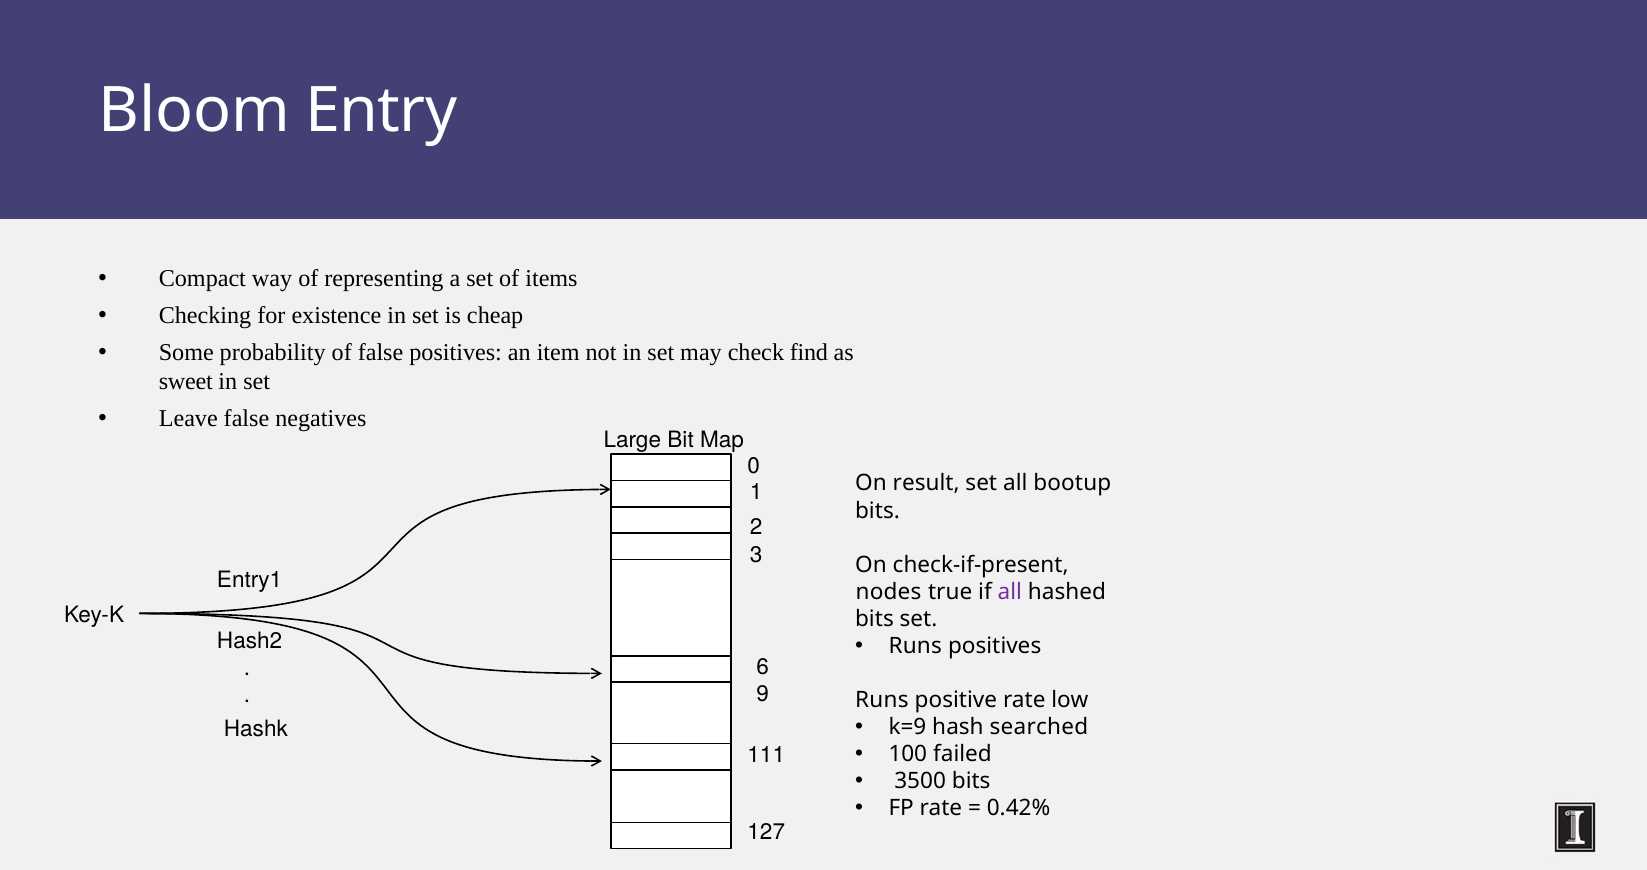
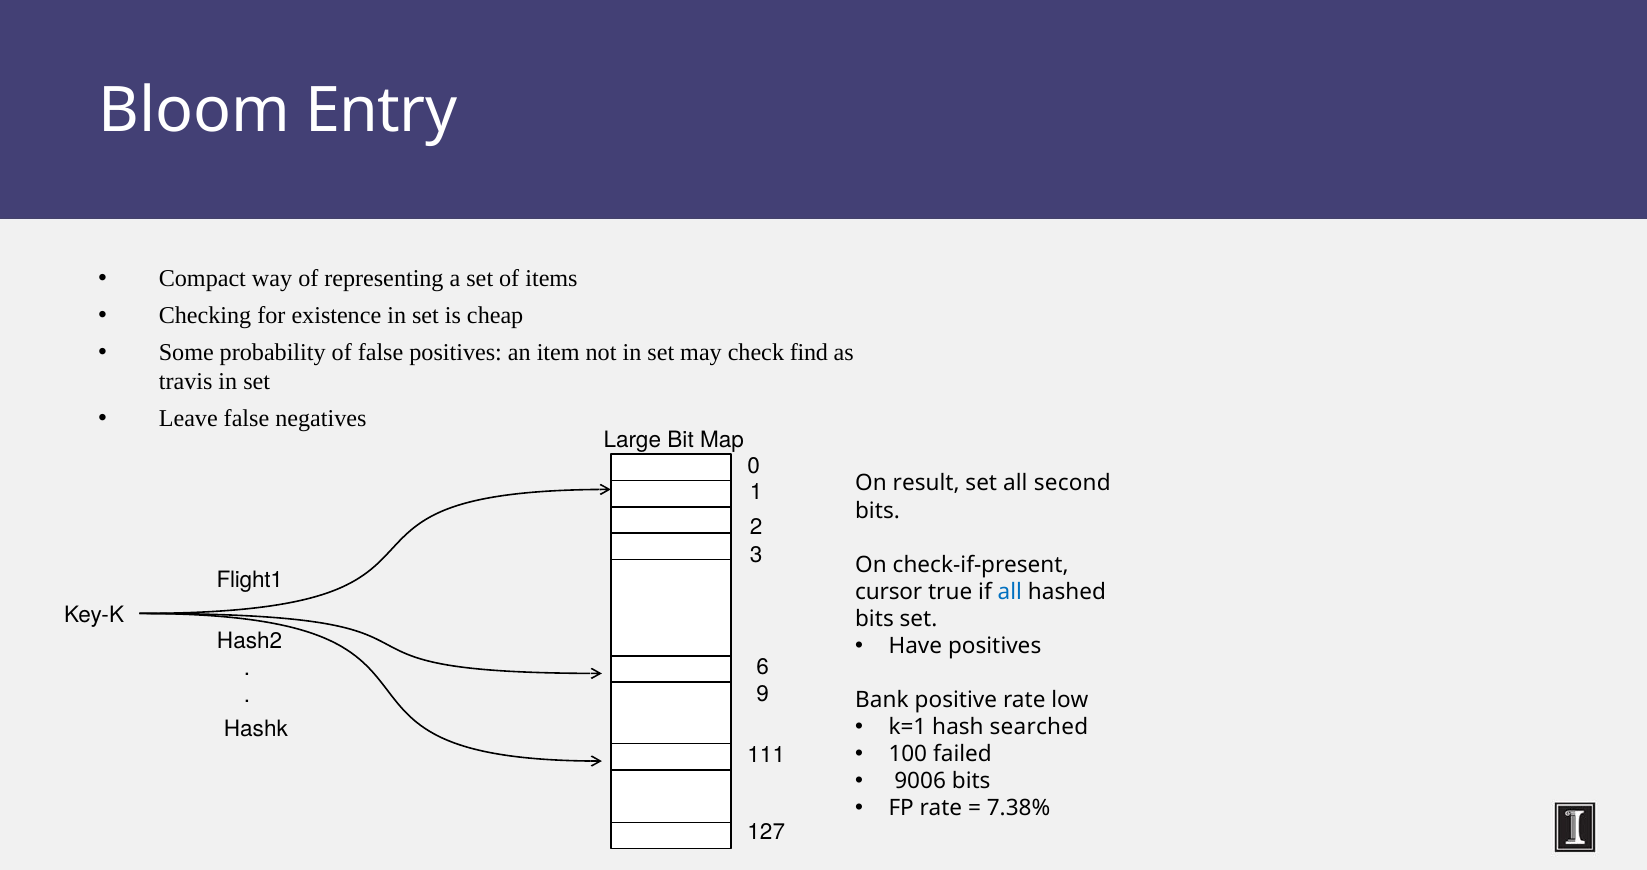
sweet: sweet -> travis (186, 382)
bootup: bootup -> second (1072, 484)
Entry1: Entry1 -> Flight1 (250, 580)
nodes: nodes -> cursor (889, 592)
all colour: purple -> blue (1010, 592)
Runs: Runs -> Have (915, 646)
Runs: Runs -> Bank (882, 700)
k=9: k=9 -> k=1 (907, 727)
3500: 3500 -> 9006 (920, 781)
0.42%: 0.42% -> 7.38% (1019, 808)
